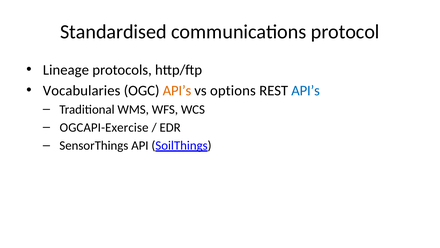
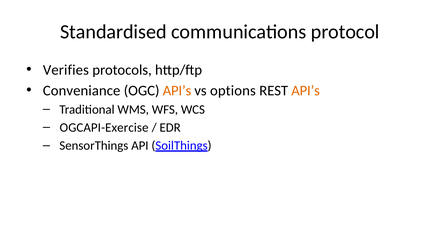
Lineage: Lineage -> Verifies (66, 70)
Vocabularies: Vocabularies -> Conveniance (82, 90)
API’s colour: blue -> orange (306, 90)
